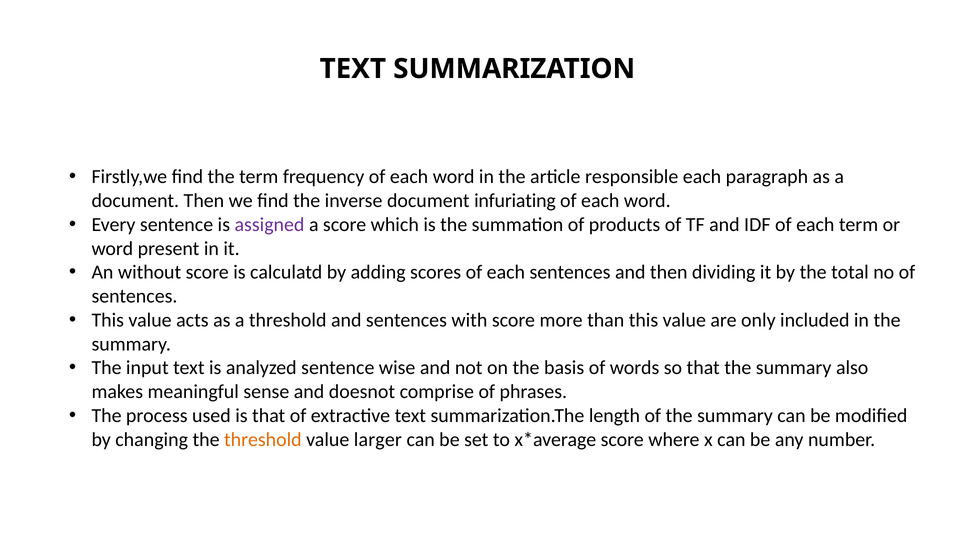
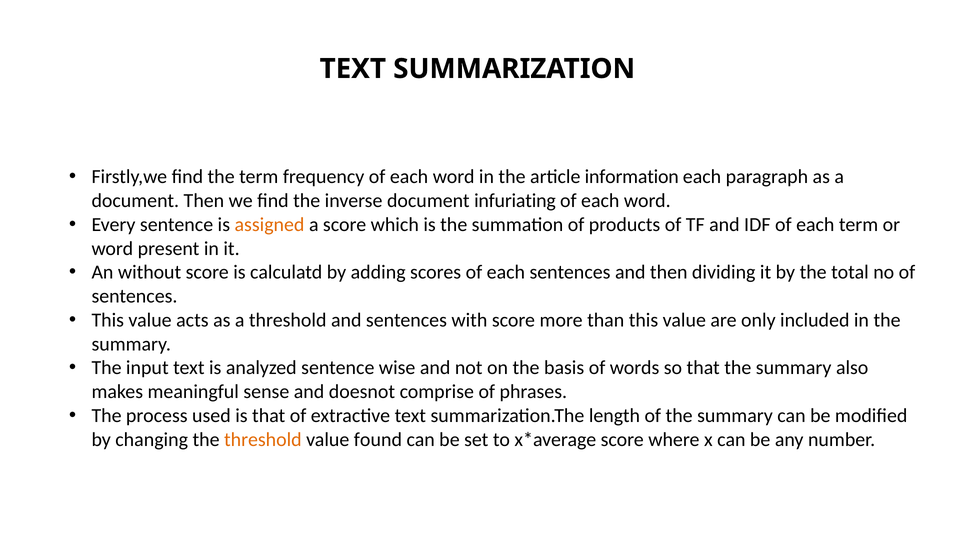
responsible: responsible -> information (632, 177)
assigned colour: purple -> orange (269, 225)
larger: larger -> found (378, 440)
